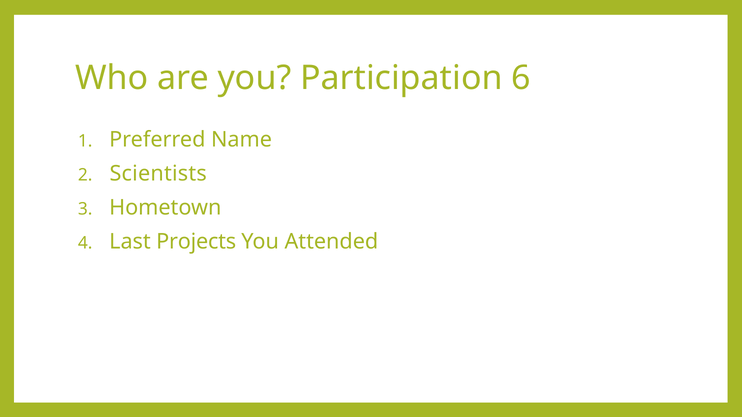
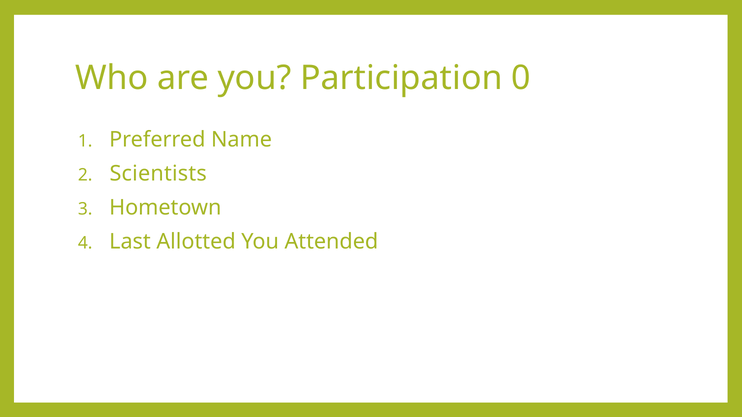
6: 6 -> 0 (521, 78)
Projects: Projects -> Allotted (196, 242)
